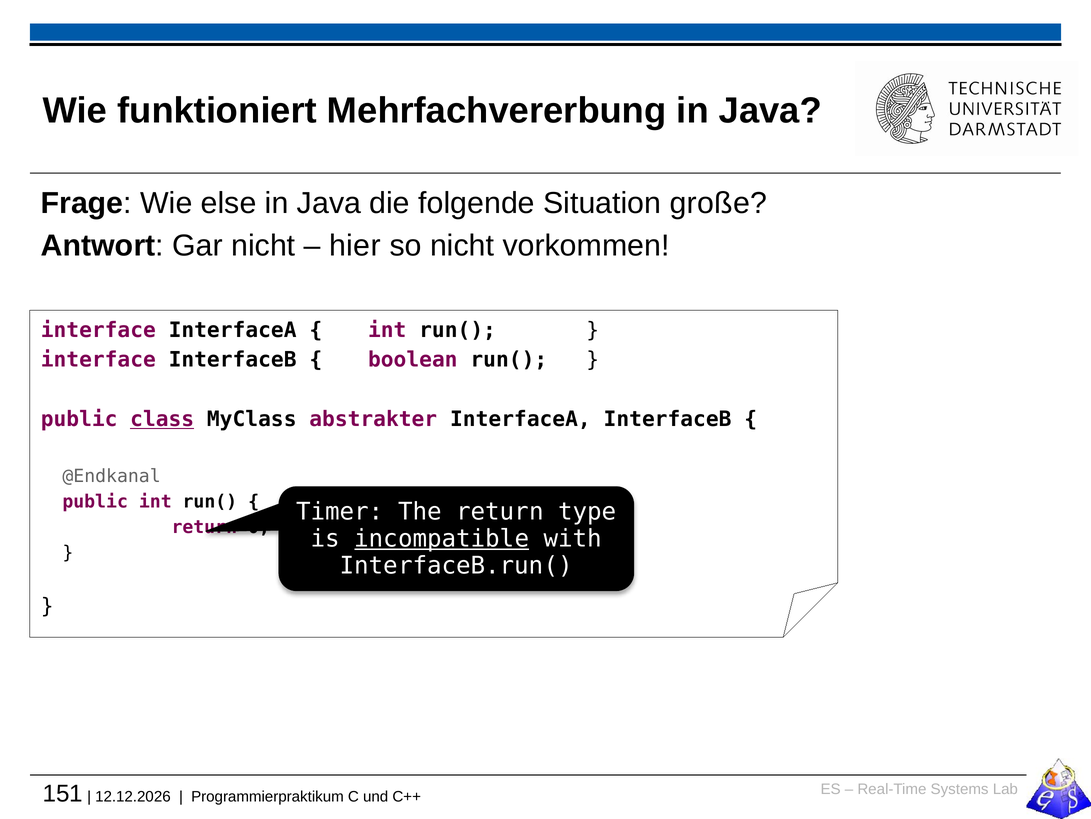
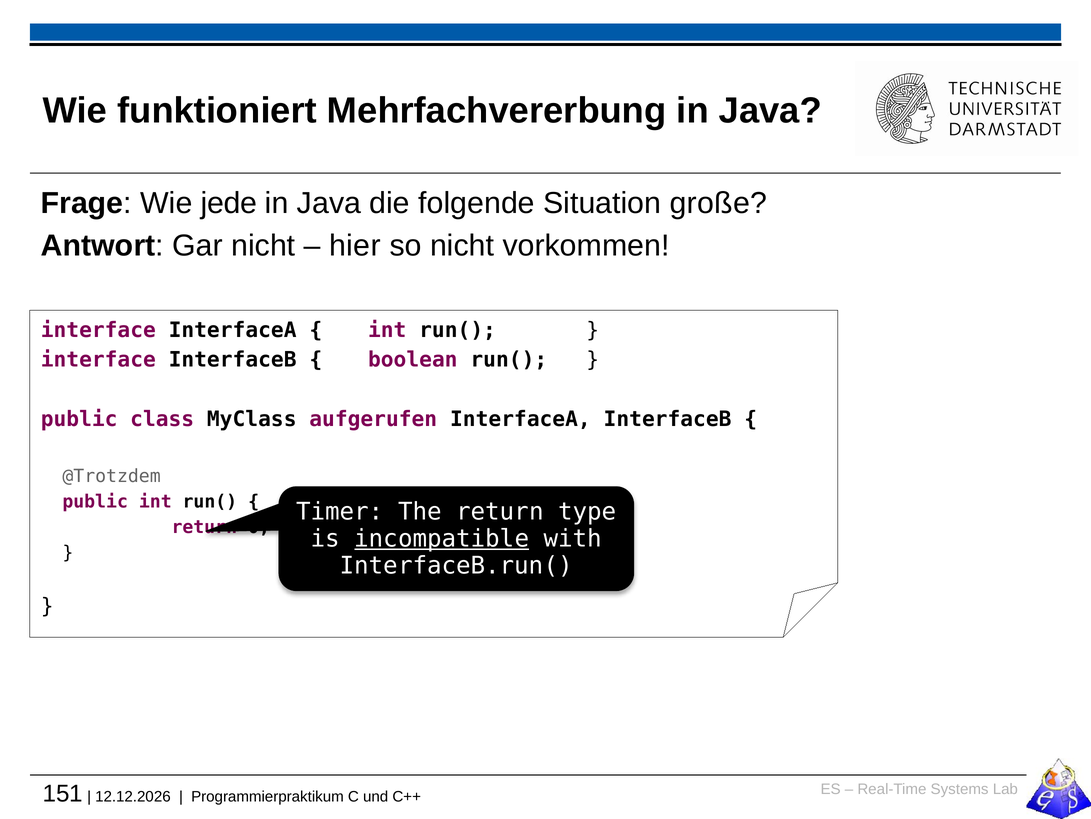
else: else -> jede (229, 203)
class underline: present -> none (162, 419)
abstrakter: abstrakter -> aufgerufen (373, 419)
@Endkanal: @Endkanal -> @Trotzdem (112, 476)
